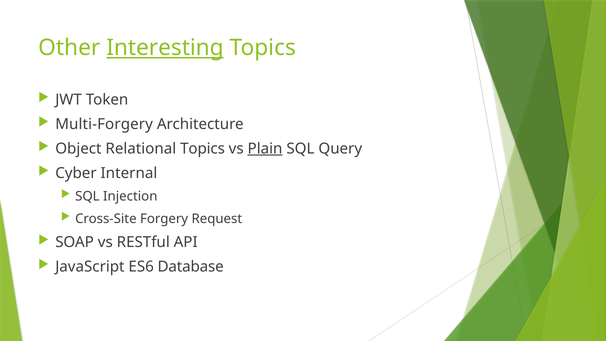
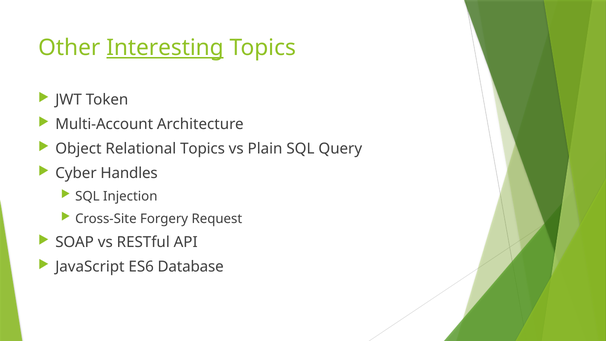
Multi-Forgery: Multi-Forgery -> Multi-Account (104, 124)
Plain underline: present -> none (265, 149)
Internal: Internal -> Handles (129, 173)
